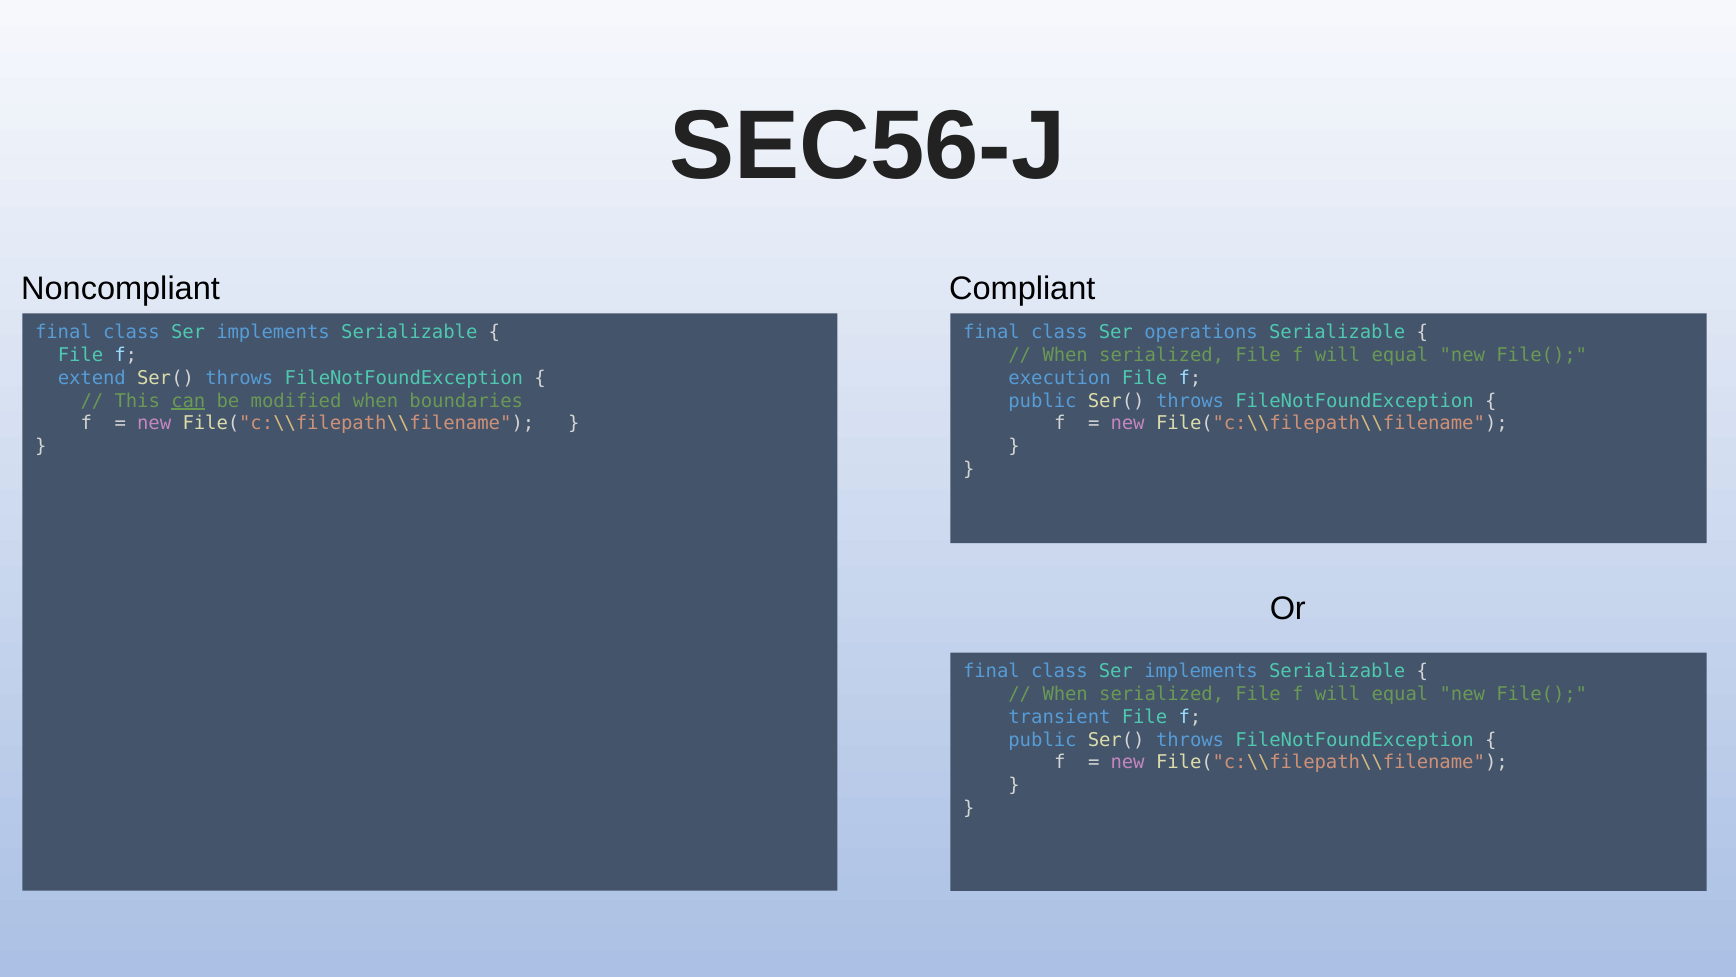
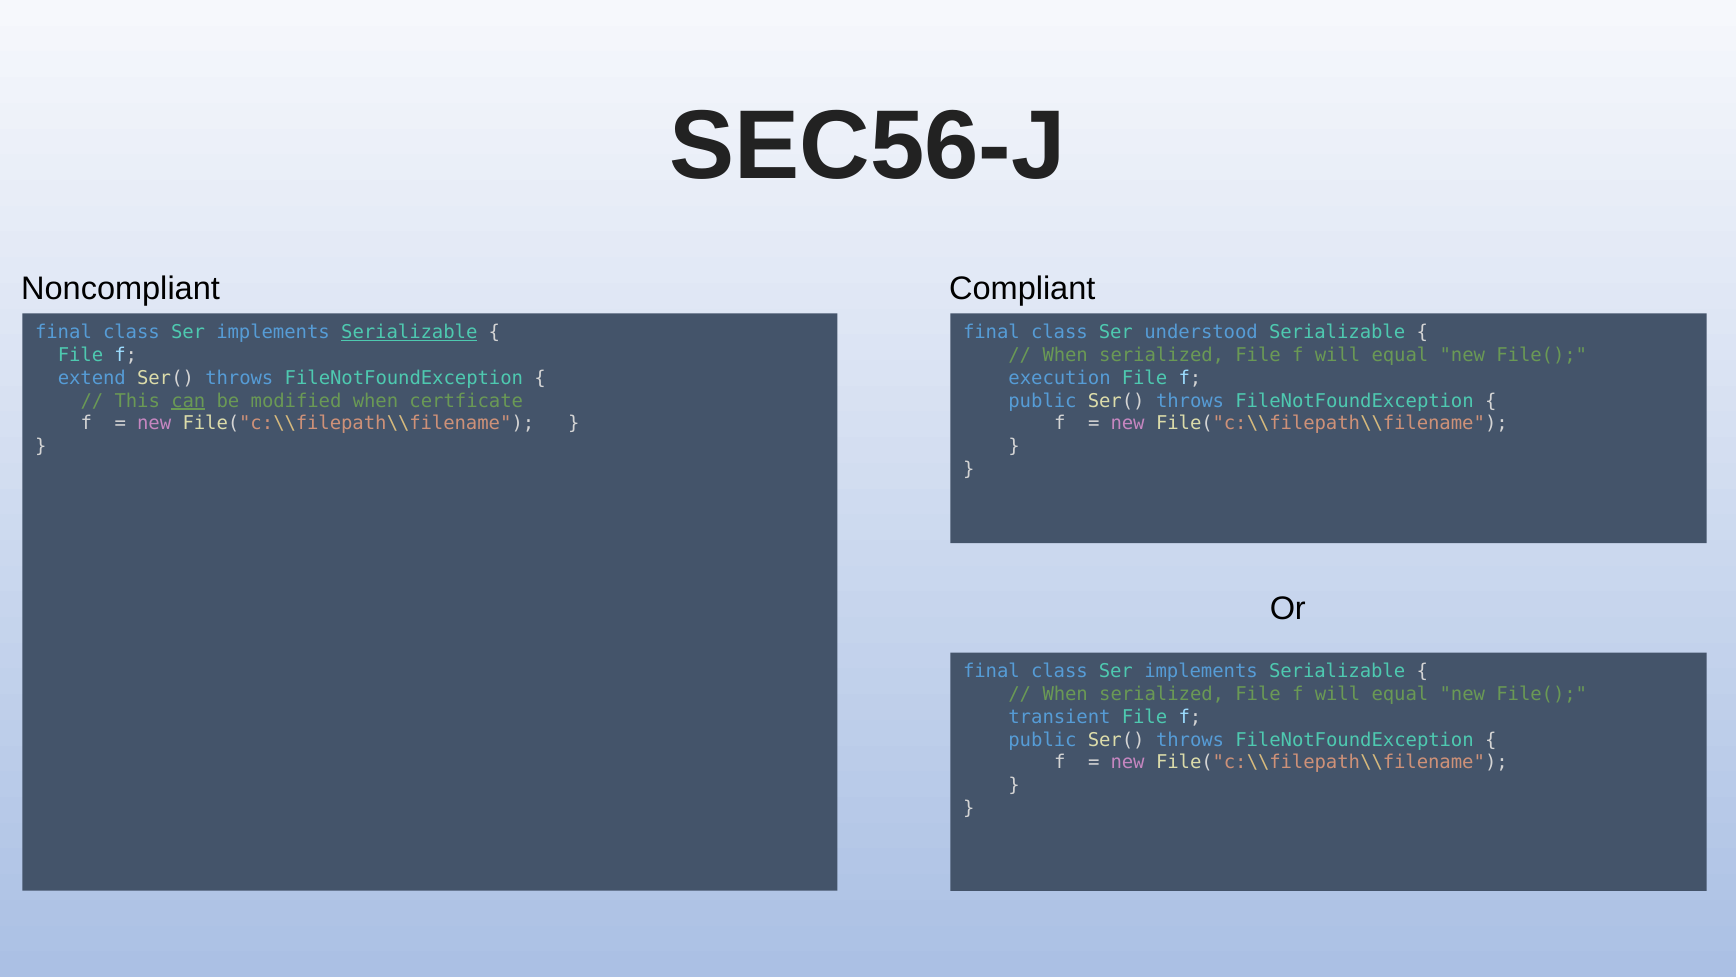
Serializable underline: none -> present (409, 332)
operations: operations -> understood (1201, 332)
boundaries: boundaries -> certficate (466, 401)
